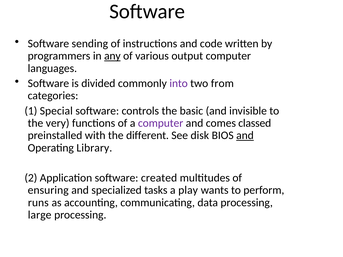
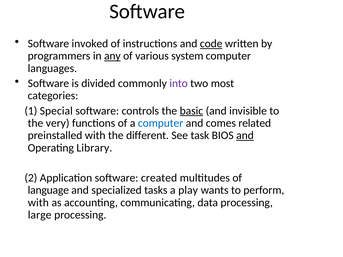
sending: sending -> invoked (90, 44)
code underline: none -> present (211, 44)
output: output -> system (187, 56)
from: from -> most (222, 83)
basic underline: none -> present (191, 111)
computer colour: purple -> blue (161, 123)
classed: classed -> related (255, 123)
disk: disk -> task (200, 136)
ensuring: ensuring -> language (48, 190)
runs: runs -> with (38, 203)
